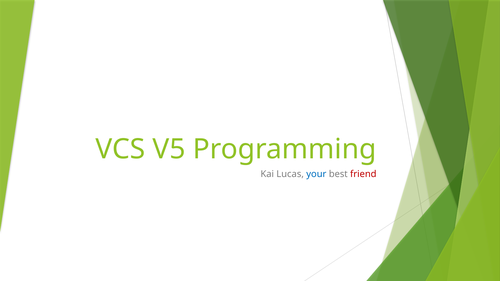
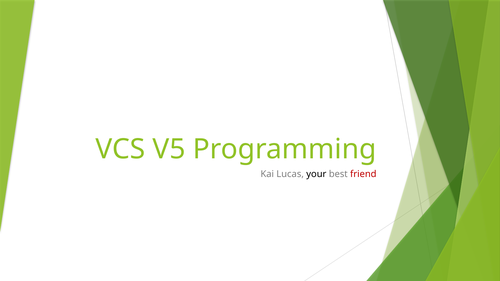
your colour: blue -> black (316, 174)
